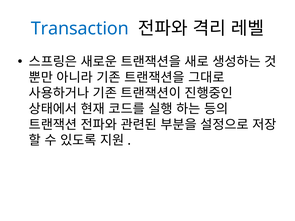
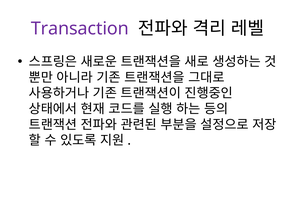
Transaction colour: blue -> purple (80, 29)
